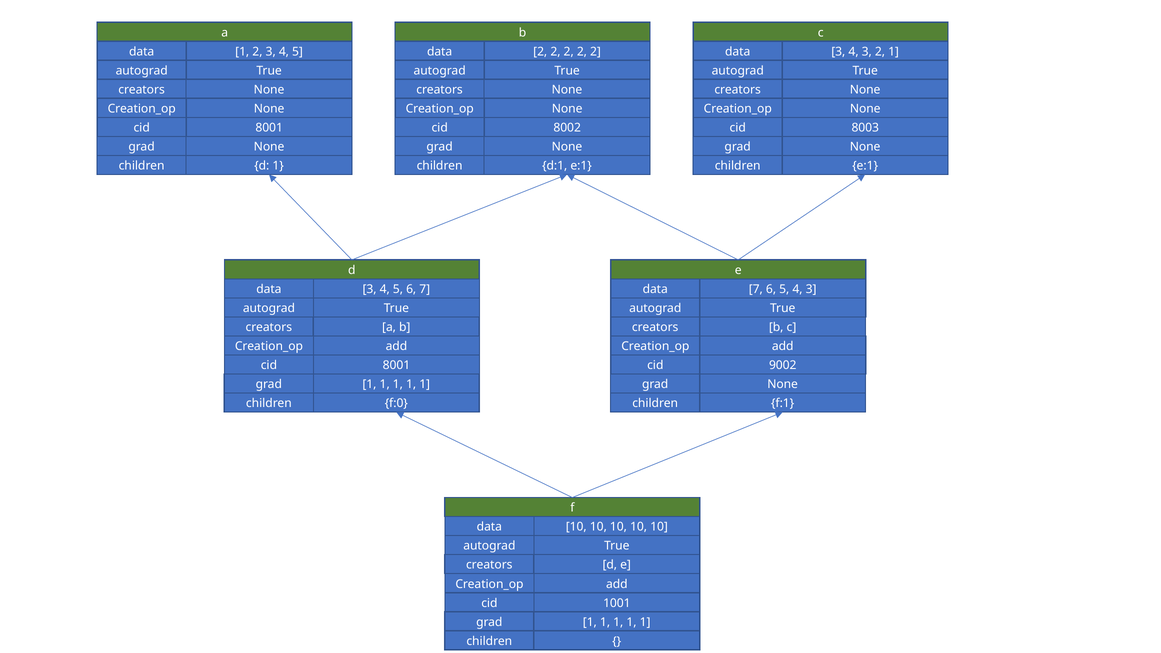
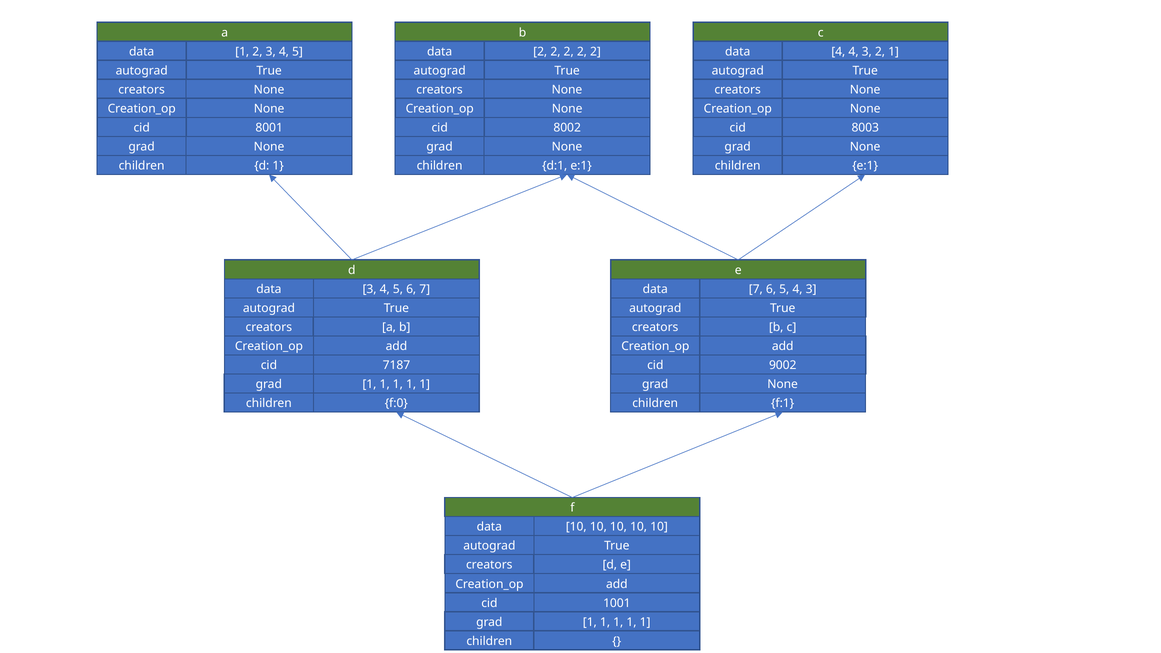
3: 3 -> 4 (838, 52)
8001: 8001 -> 7187 (396, 365)
